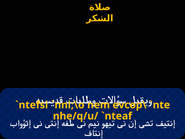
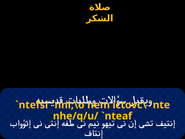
evcop\: evcop\ -> ictovc\ (130, 105)
